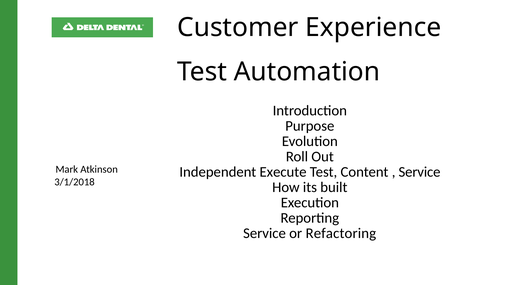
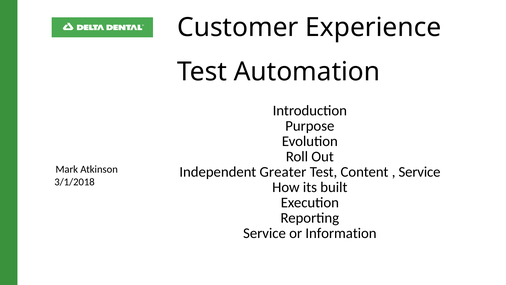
Execute: Execute -> Greater (283, 172)
Refactoring: Refactoring -> Information (341, 233)
